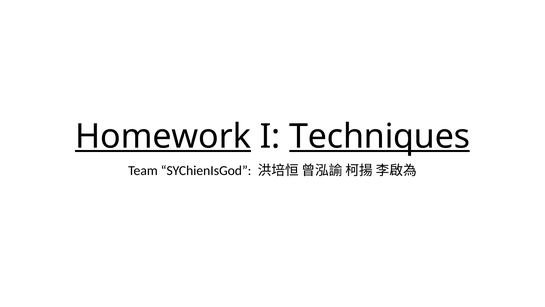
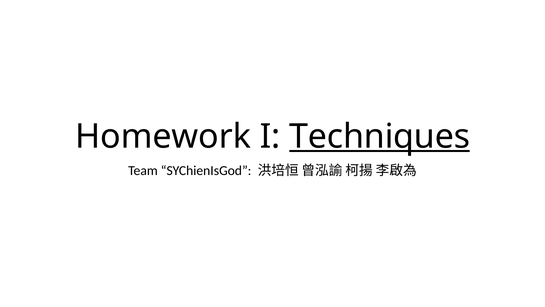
Homework underline: present -> none (163, 136)
